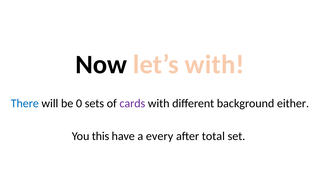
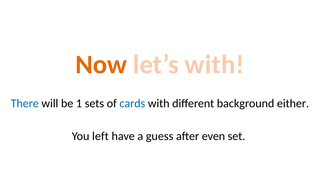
Now colour: black -> orange (101, 65)
0: 0 -> 1 (79, 103)
cards colour: purple -> blue (132, 103)
this: this -> left (100, 136)
every: every -> guess (160, 136)
total: total -> even (213, 136)
